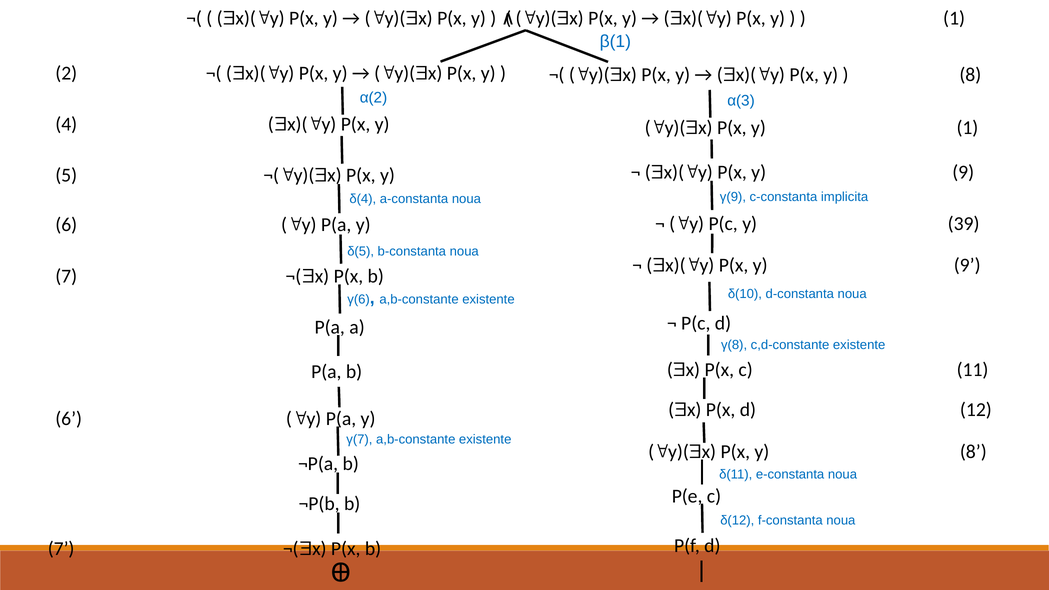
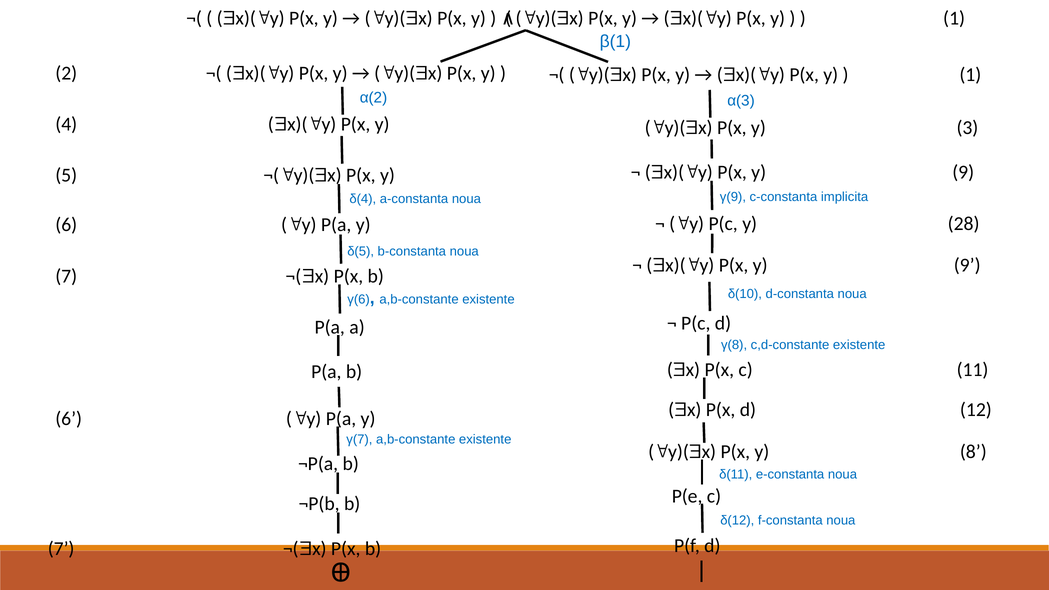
8: 8 -> 1 (970, 75)
y 1: 1 -> 3 (967, 128)
39: 39 -> 28 (964, 224)
